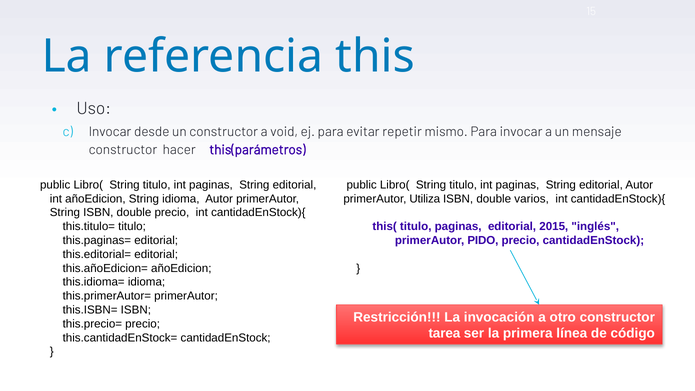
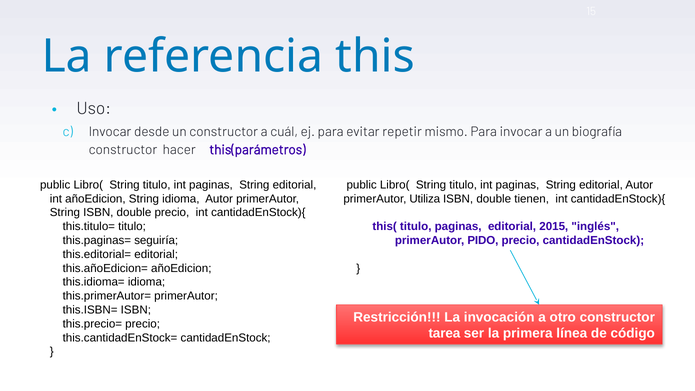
void: void -> cuál (284, 132)
mensaje: mensaje -> biografía (597, 132)
varios: varios -> tienen (532, 199)
this.paginas= editorial: editorial -> seguiría (156, 240)
